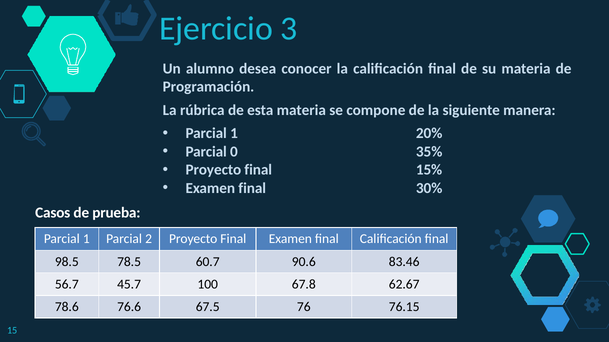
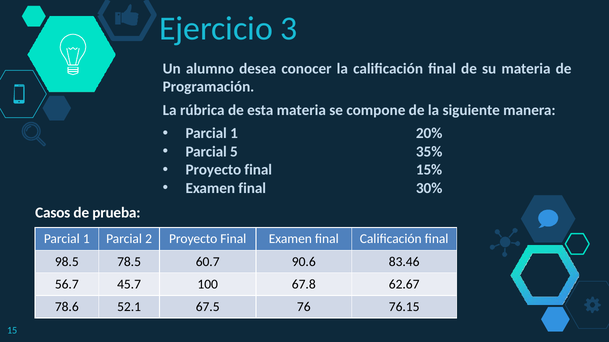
0: 0 -> 5 (234, 152)
76.6: 76.6 -> 52.1 (129, 307)
